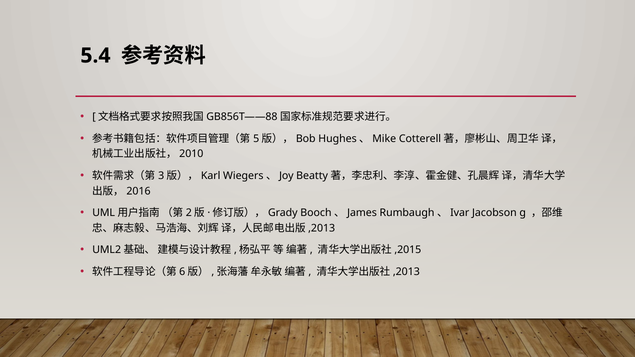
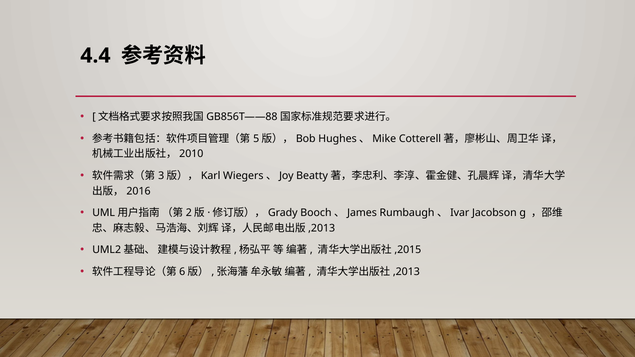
5.4: 5.4 -> 4.4 (95, 56)
